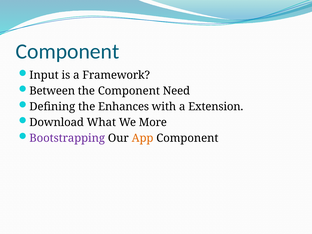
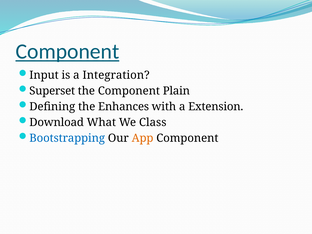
Component underline: none -> present (67, 52)
Framework: Framework -> Integration (116, 75)
Between: Between -> Superset (52, 91)
Need: Need -> Plain (176, 91)
More: More -> Class (153, 122)
Bootstrapping colour: purple -> blue (67, 138)
